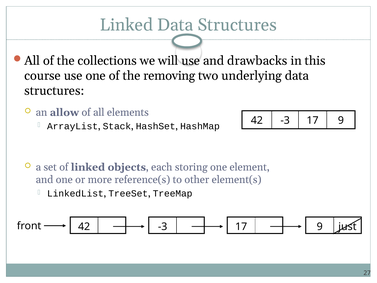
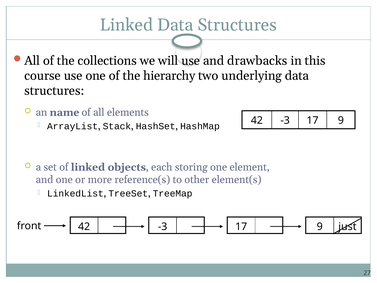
removing: removing -> hierarchy (169, 76)
allow: allow -> name (64, 112)
